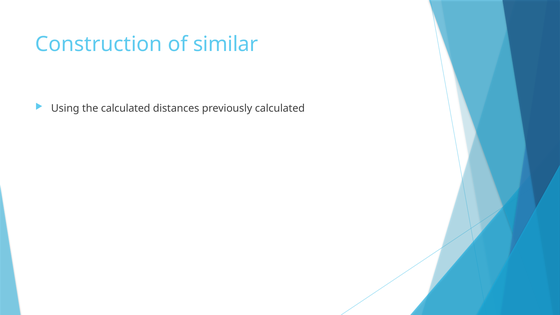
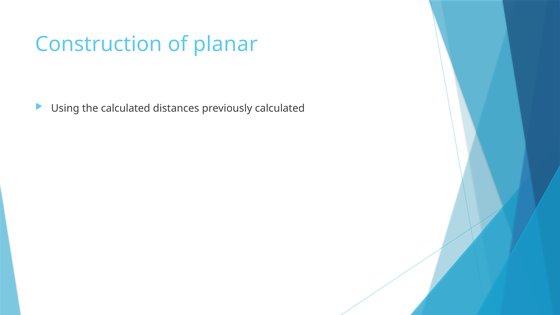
similar: similar -> planar (225, 44)
